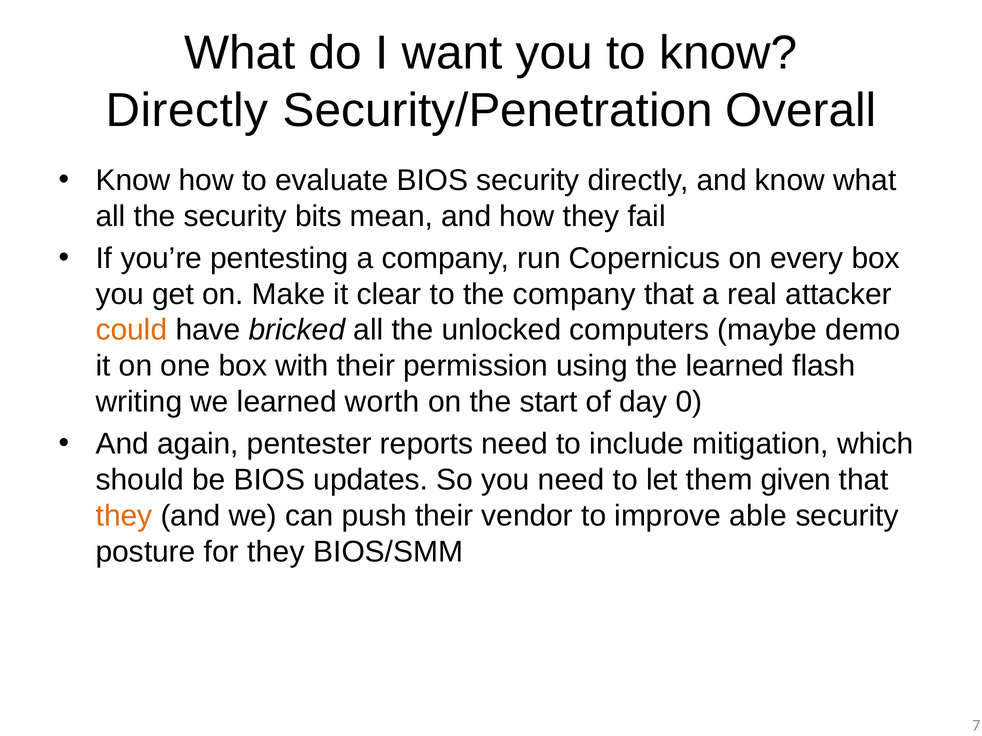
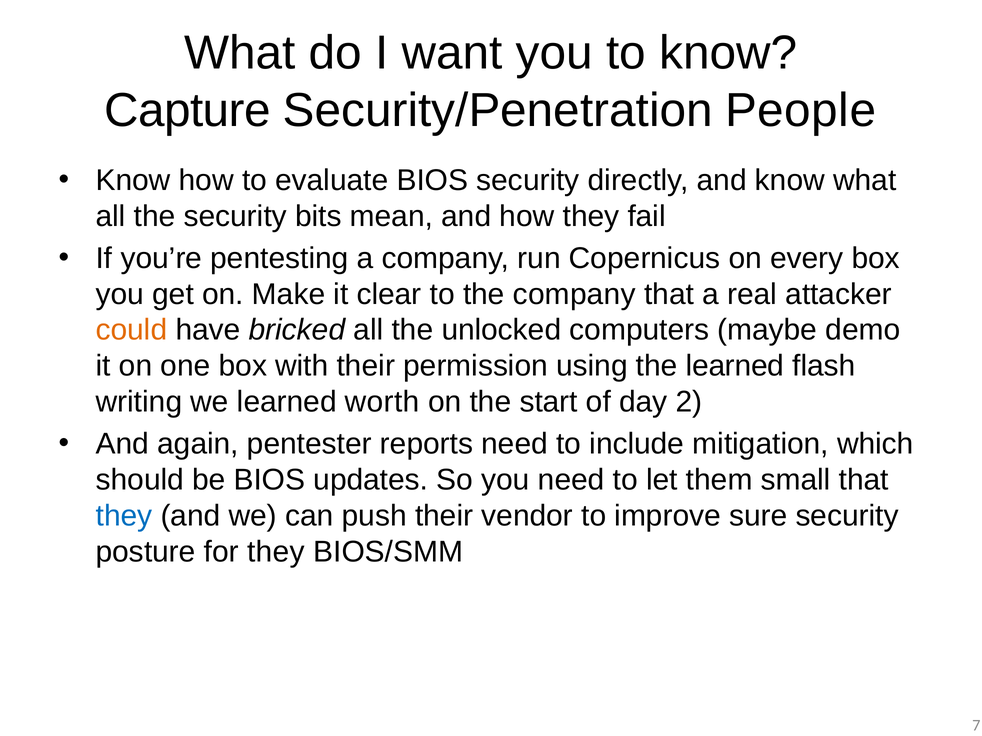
Directly: Directly -> Capture (187, 111)
Overall: Overall -> People (801, 111)
0: 0 -> 2 (689, 402)
given: given -> small (796, 480)
they colour: orange -> blue (124, 516)
able: able -> sure (758, 516)
